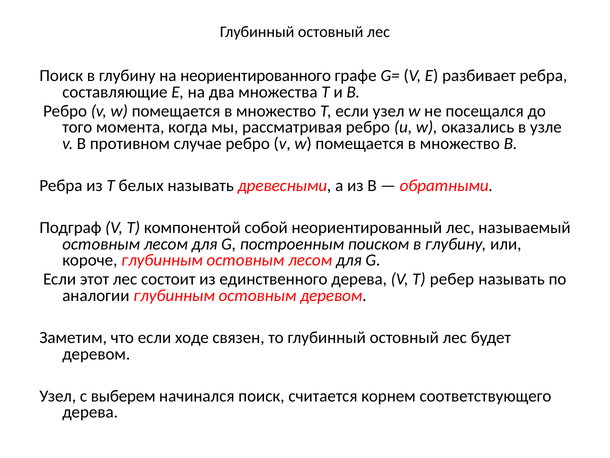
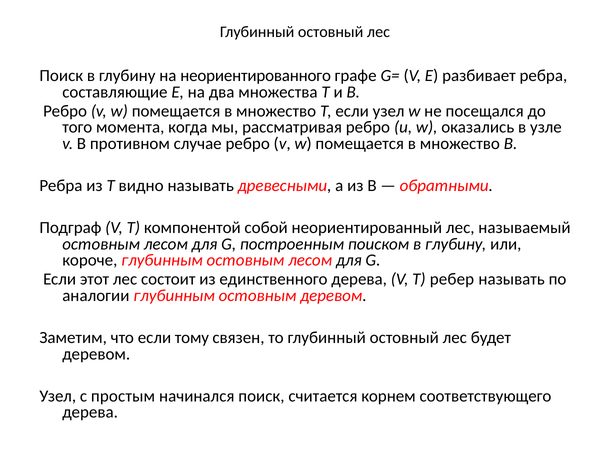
белых: белых -> видно (141, 186)
ходе: ходе -> тому (192, 337)
выберем: выберем -> простым (123, 396)
